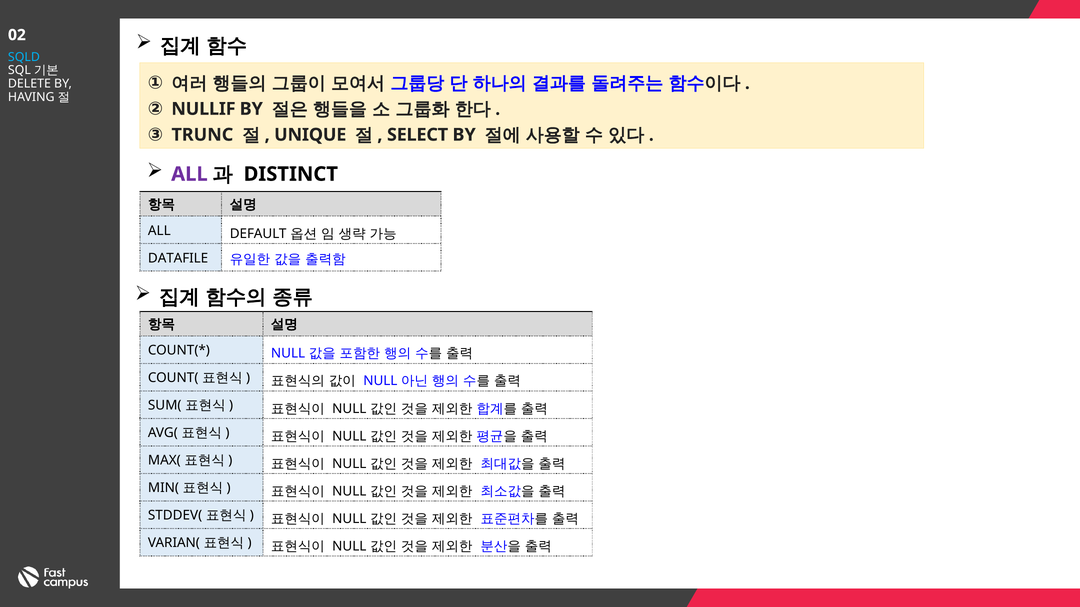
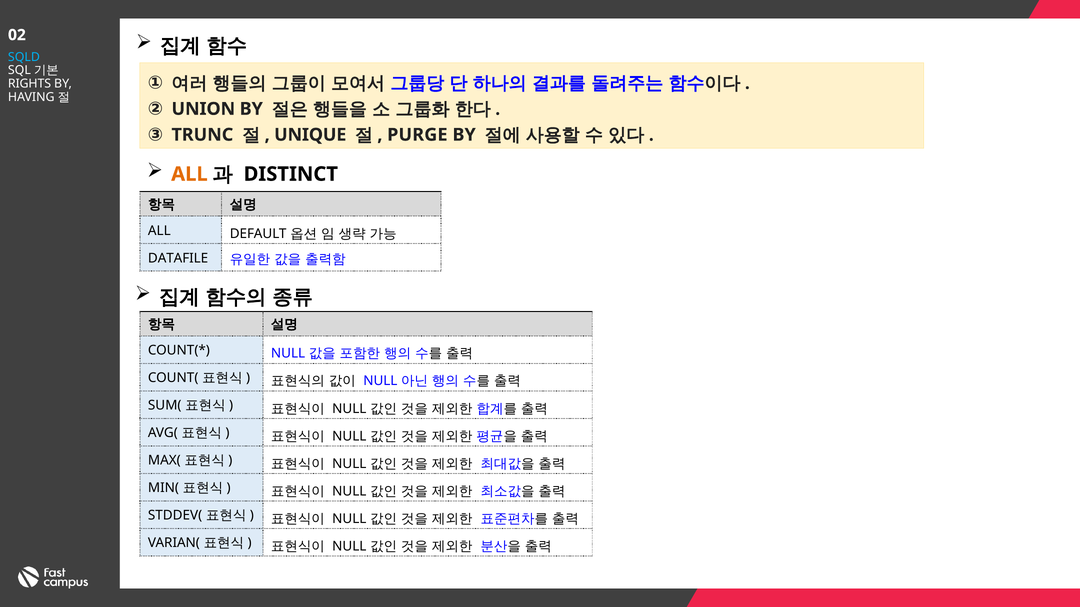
DELETE: DELETE -> RIGHTS (30, 84)
NULLIF: NULLIF -> UNION (203, 109)
SELECT: SELECT -> PURGE (417, 135)
ALL colour: purple -> orange (189, 174)
